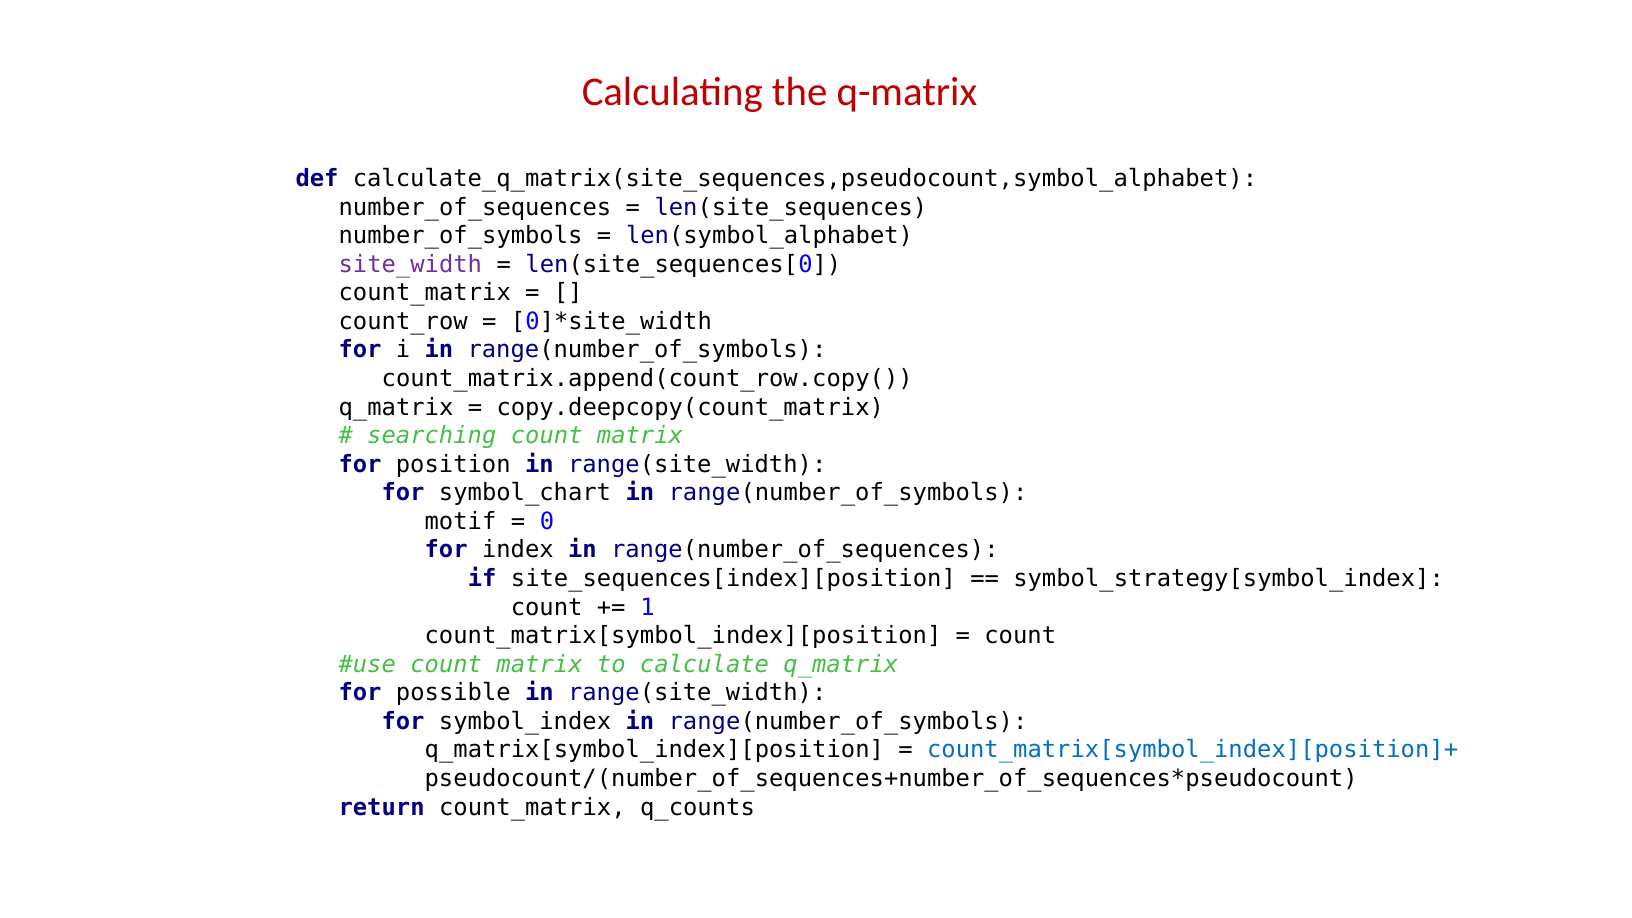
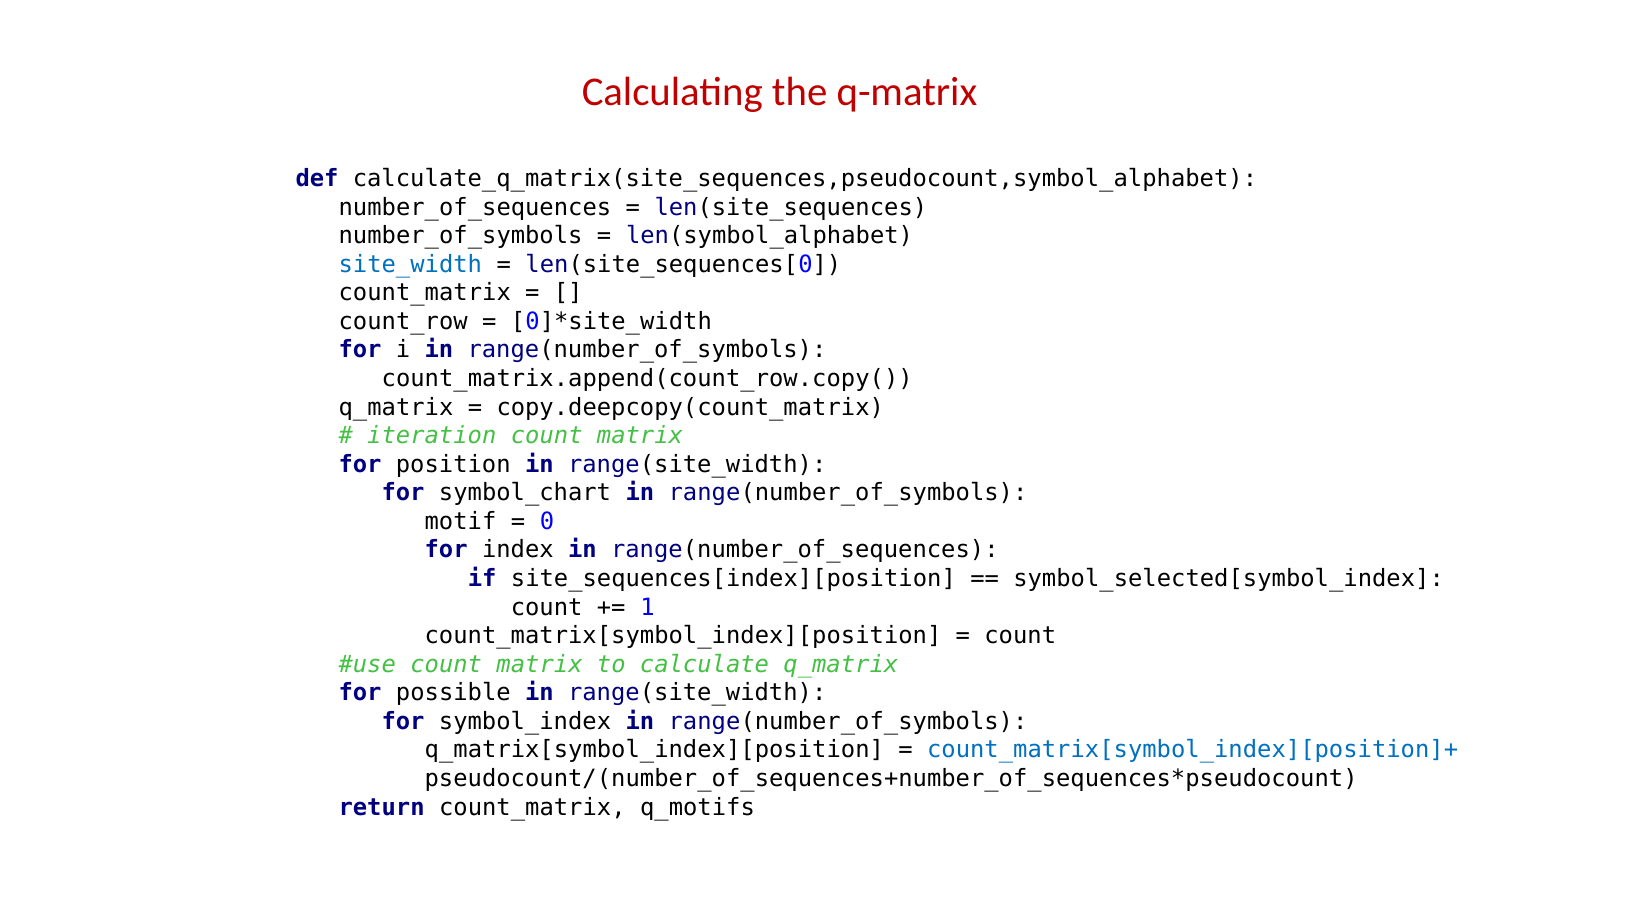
site_width colour: purple -> blue (410, 264)
searching: searching -> iteration (432, 436)
symbol_strategy[symbol_index: symbol_strategy[symbol_index -> symbol_selected[symbol_index (1229, 579)
q_counts: q_counts -> q_motifs (697, 807)
